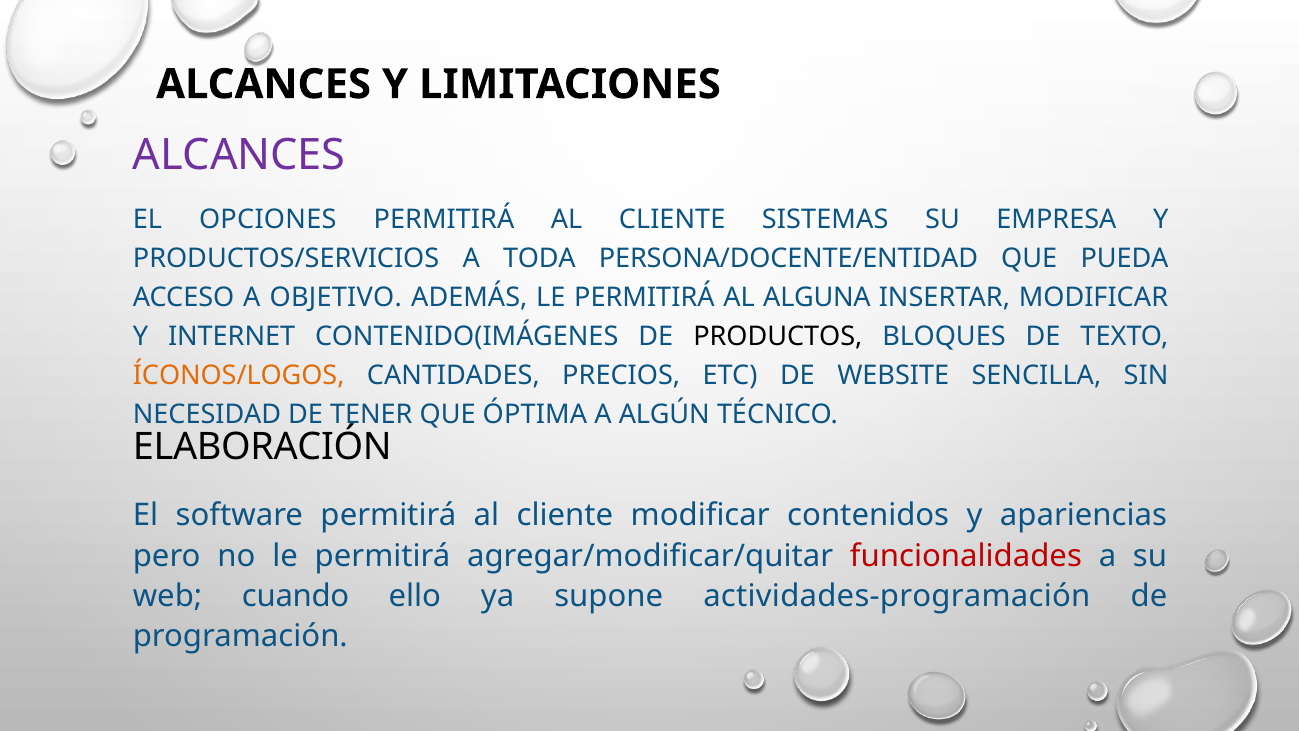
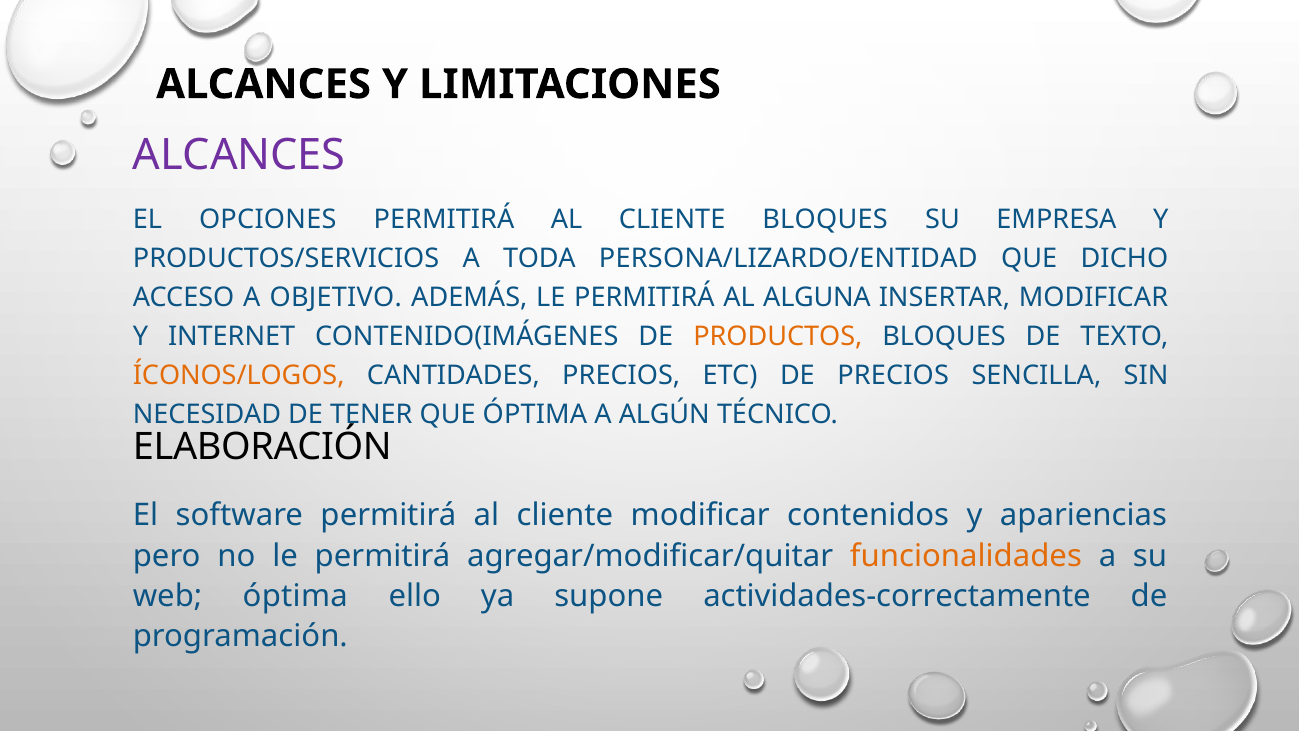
CLIENTE SISTEMAS: SISTEMAS -> BLOQUES (825, 220)
PERSONA/DOCENTE/ENTIDAD: PERSONA/DOCENTE/ENTIDAD -> PERSONA/LIZARDO/ENTIDAD (788, 259)
PUEDA: PUEDA -> DICHO (1124, 259)
PRODUCTOS colour: black -> orange (778, 337)
DE WEBSITE: WEBSITE -> PRECIOS (893, 376)
funcionalidades colour: red -> orange (966, 556)
web cuando: cuando -> óptima (295, 596)
actividades-programación: actividades-programación -> actividades-correctamente (897, 596)
